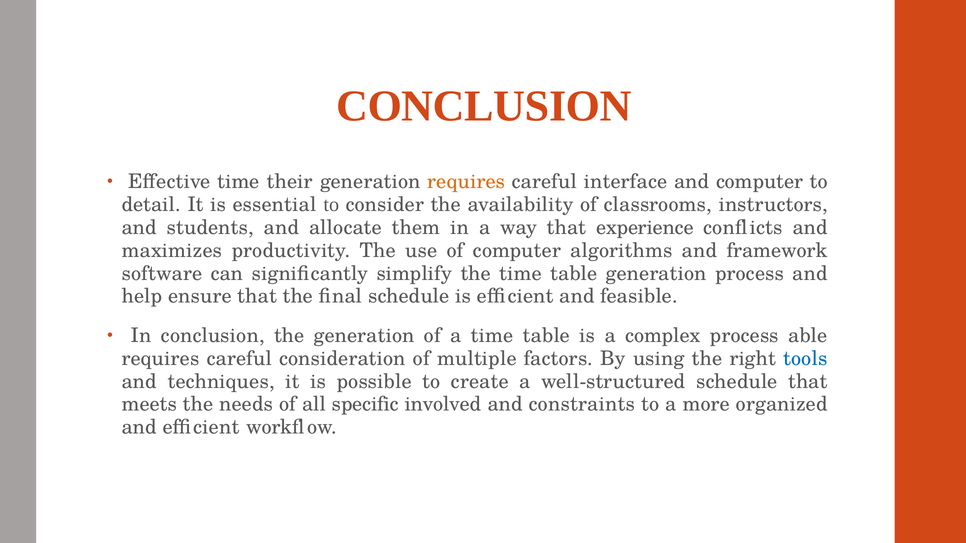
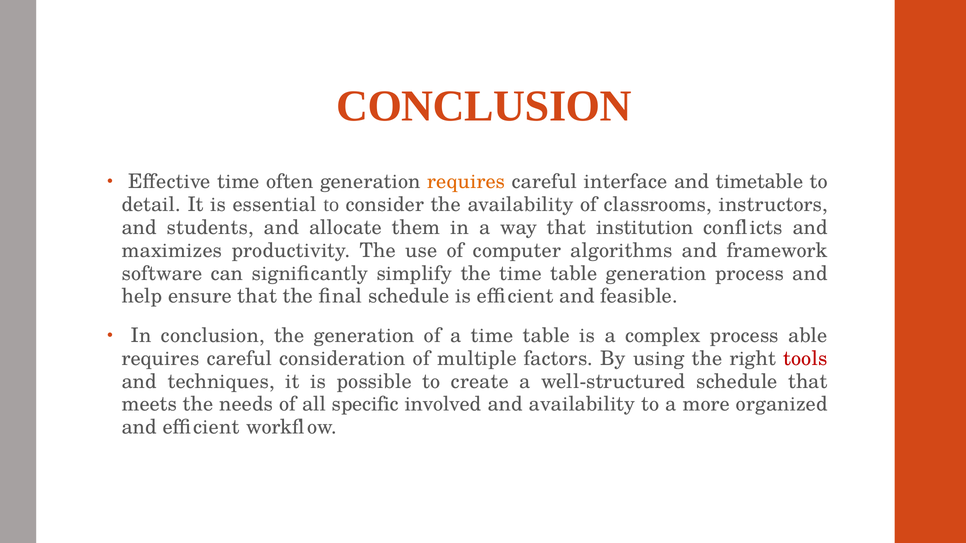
their: their -> often (290, 182)
and computer: computer -> timetable (760, 182)
experience: experience -> institution (645, 228)
tools colour: blue -> red (805, 359)
and constraints: constraints -> availability (582, 405)
